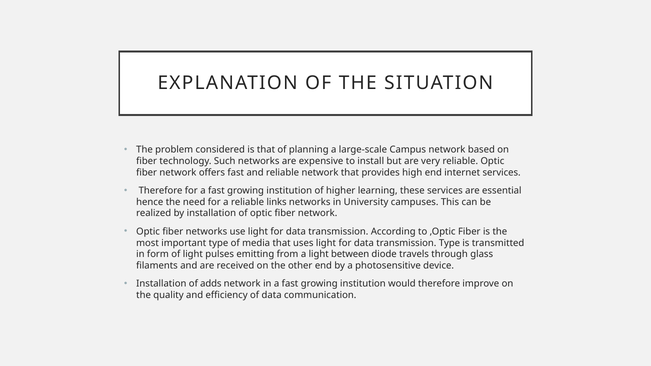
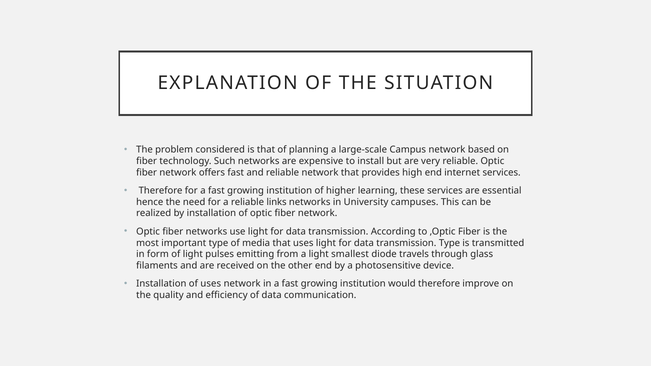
between: between -> smallest (350, 254)
of adds: adds -> uses (211, 284)
